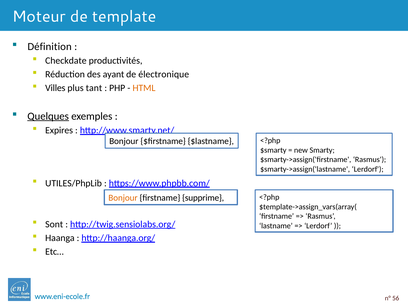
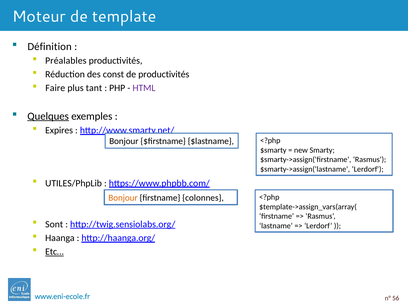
Checkdate: Checkdate -> Préalables (66, 61)
ayant: ayant -> const (113, 74)
de électronique: électronique -> productivités (164, 74)
Villes: Villes -> Faire (55, 88)
HTML colour: orange -> purple (144, 88)
supprime: supprime -> colonnes (203, 198)
Etc… underline: none -> present (54, 252)
